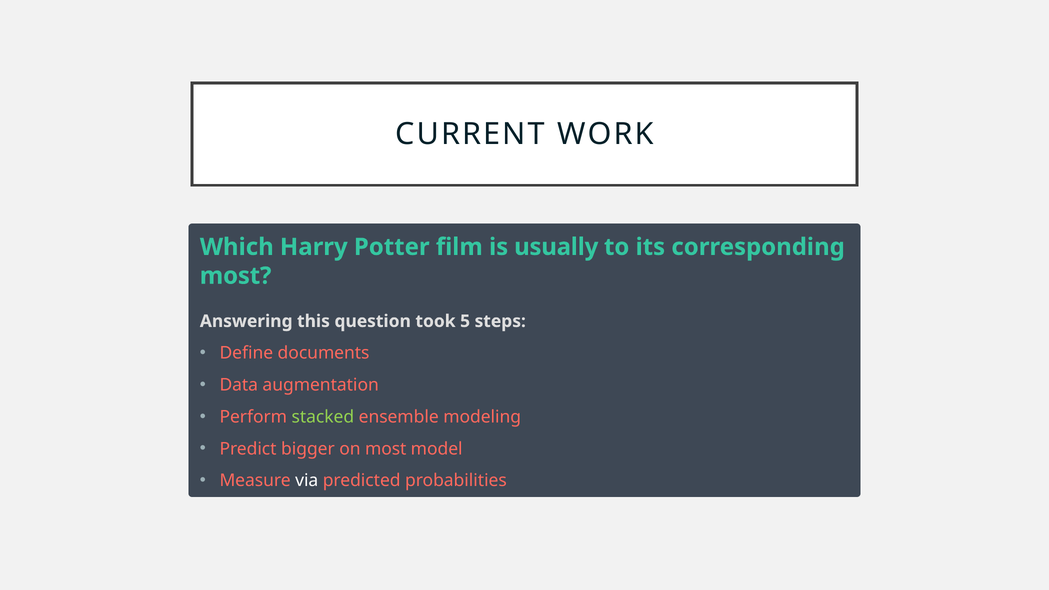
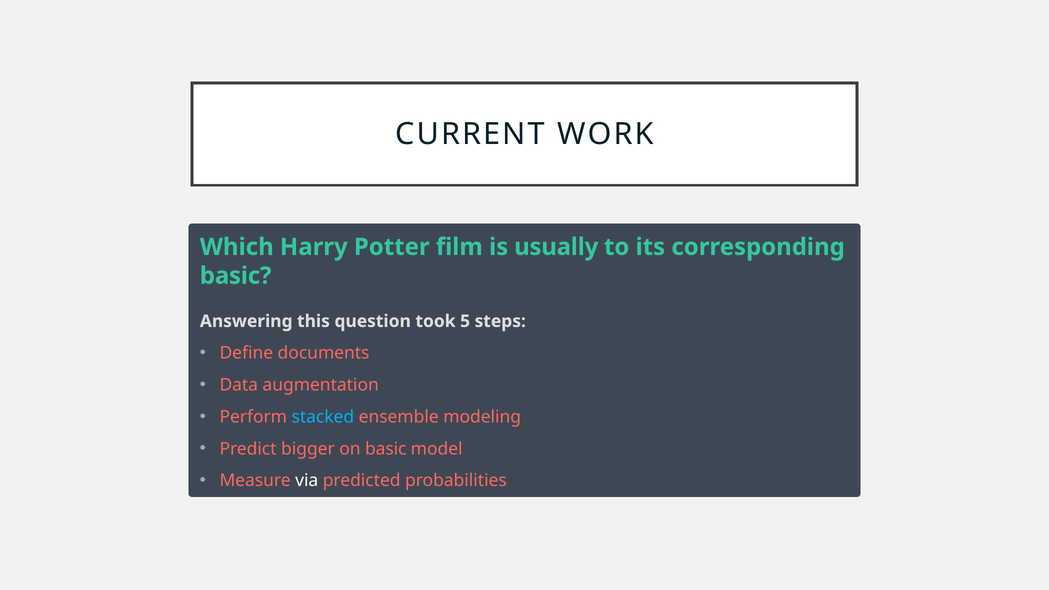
most: most -> basic (236, 276)
stacked colour: light green -> light blue (323, 417)
on most: most -> basic (386, 449)
